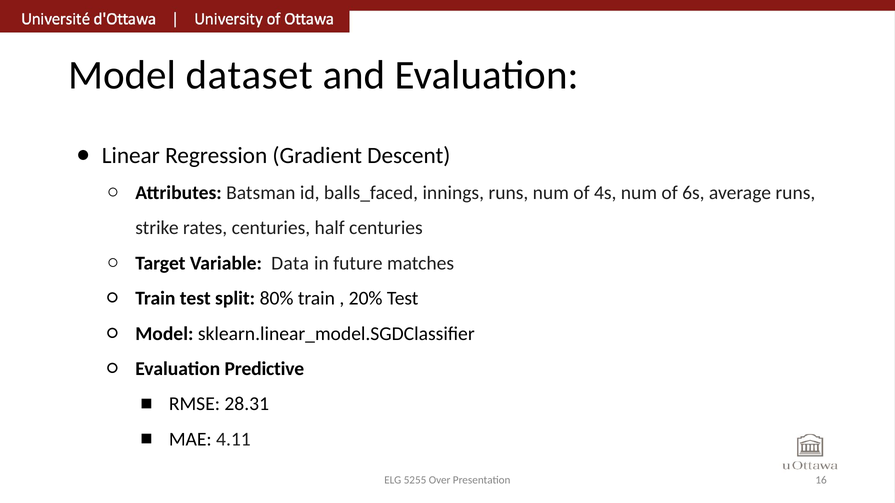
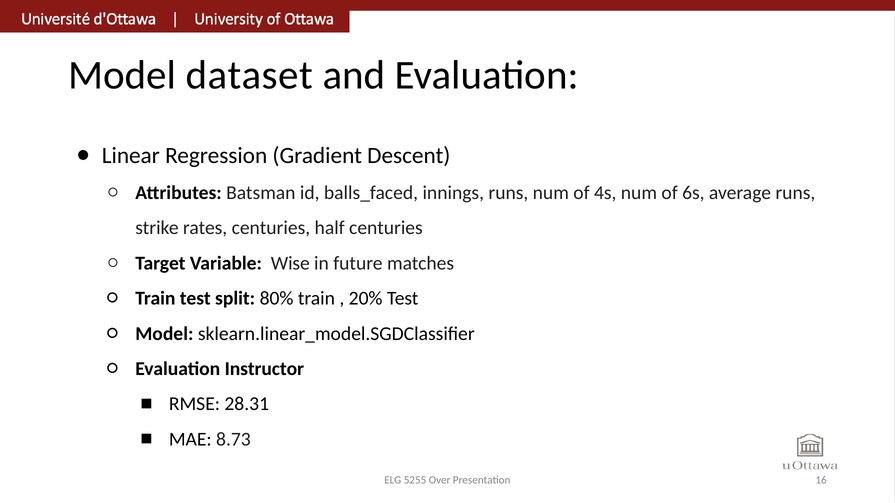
Data: Data -> Wise (290, 263)
Predictive: Predictive -> Instructor (264, 369)
4.11: 4.11 -> 8.73 (233, 440)
